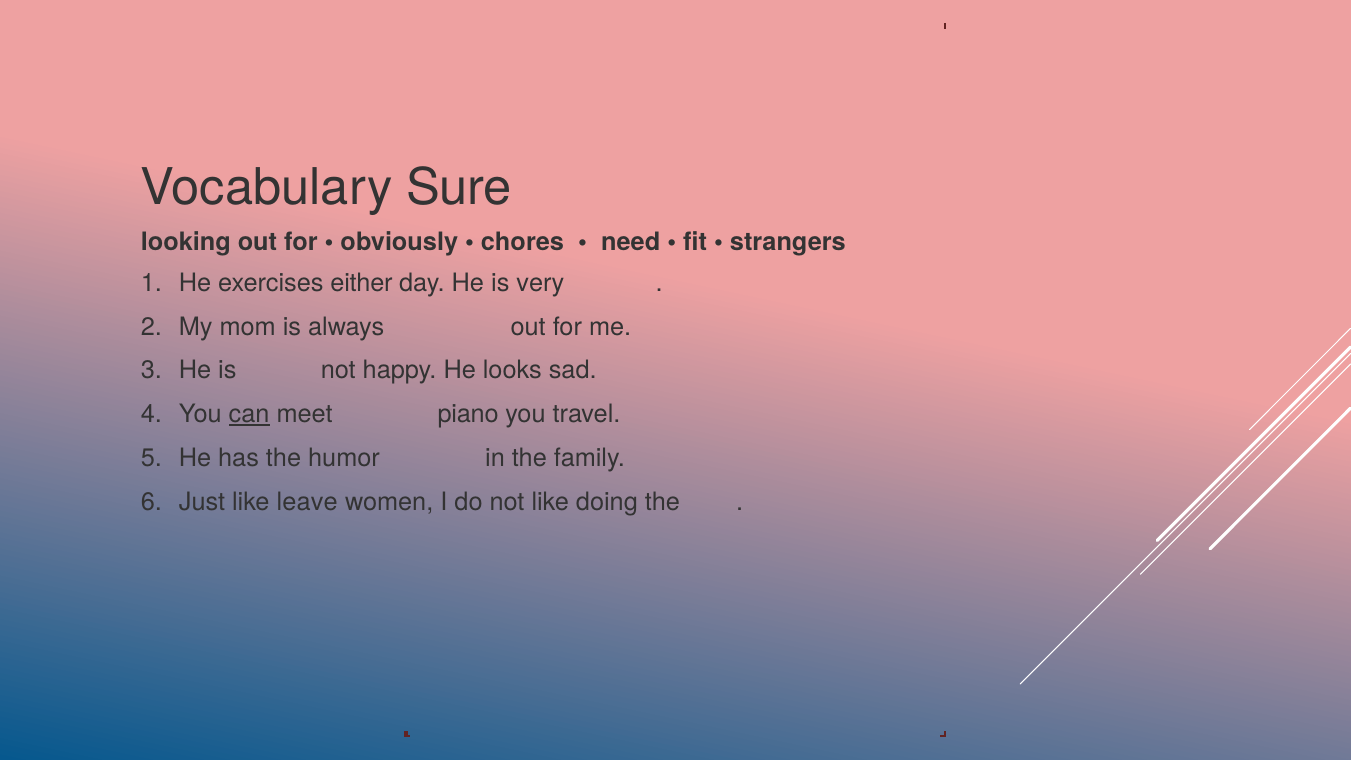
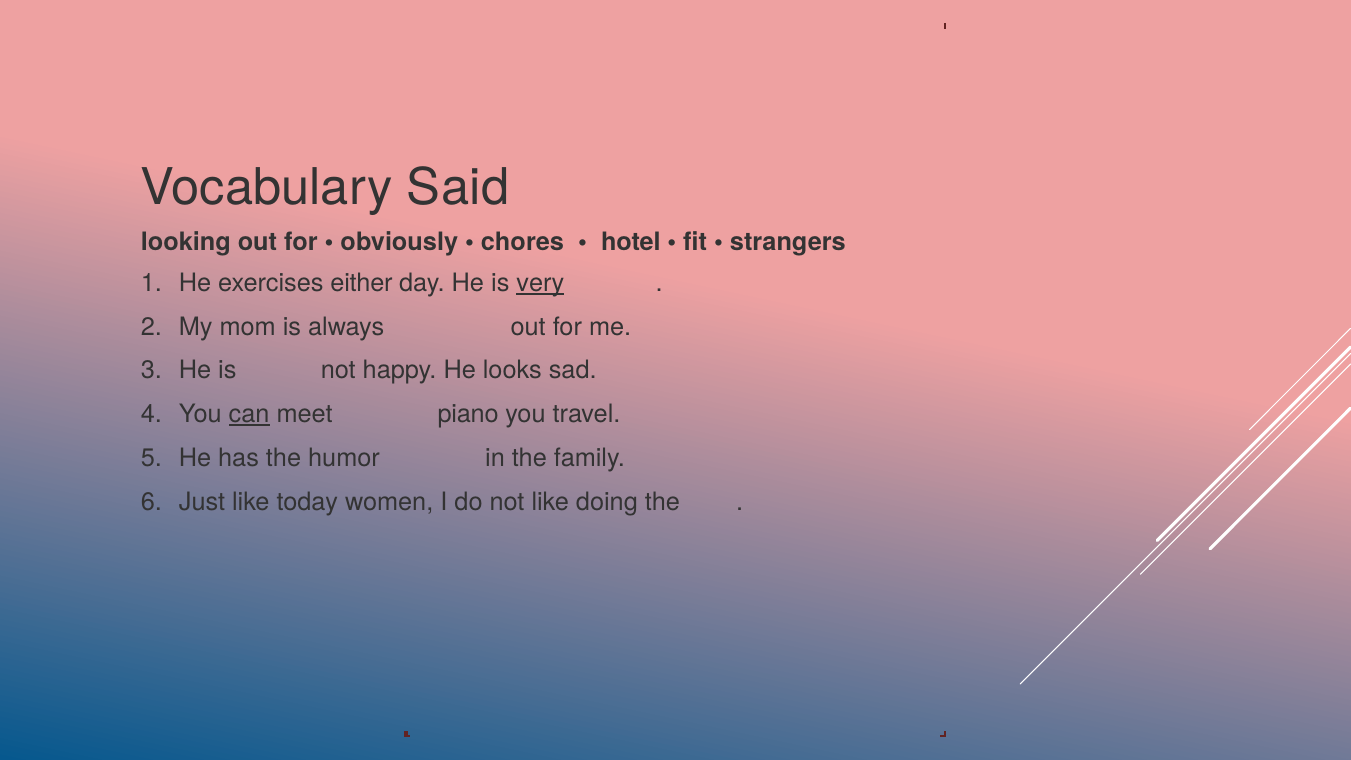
Sure: Sure -> Said (458, 188)
need: need -> hotel (631, 242)
very underline: none -> present (540, 283)
leave: leave -> today (307, 502)
